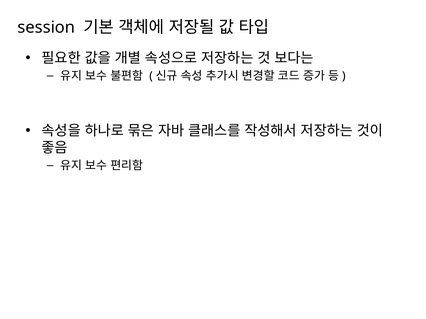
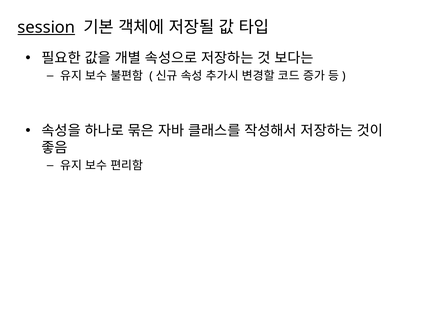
session underline: none -> present (46, 28)
